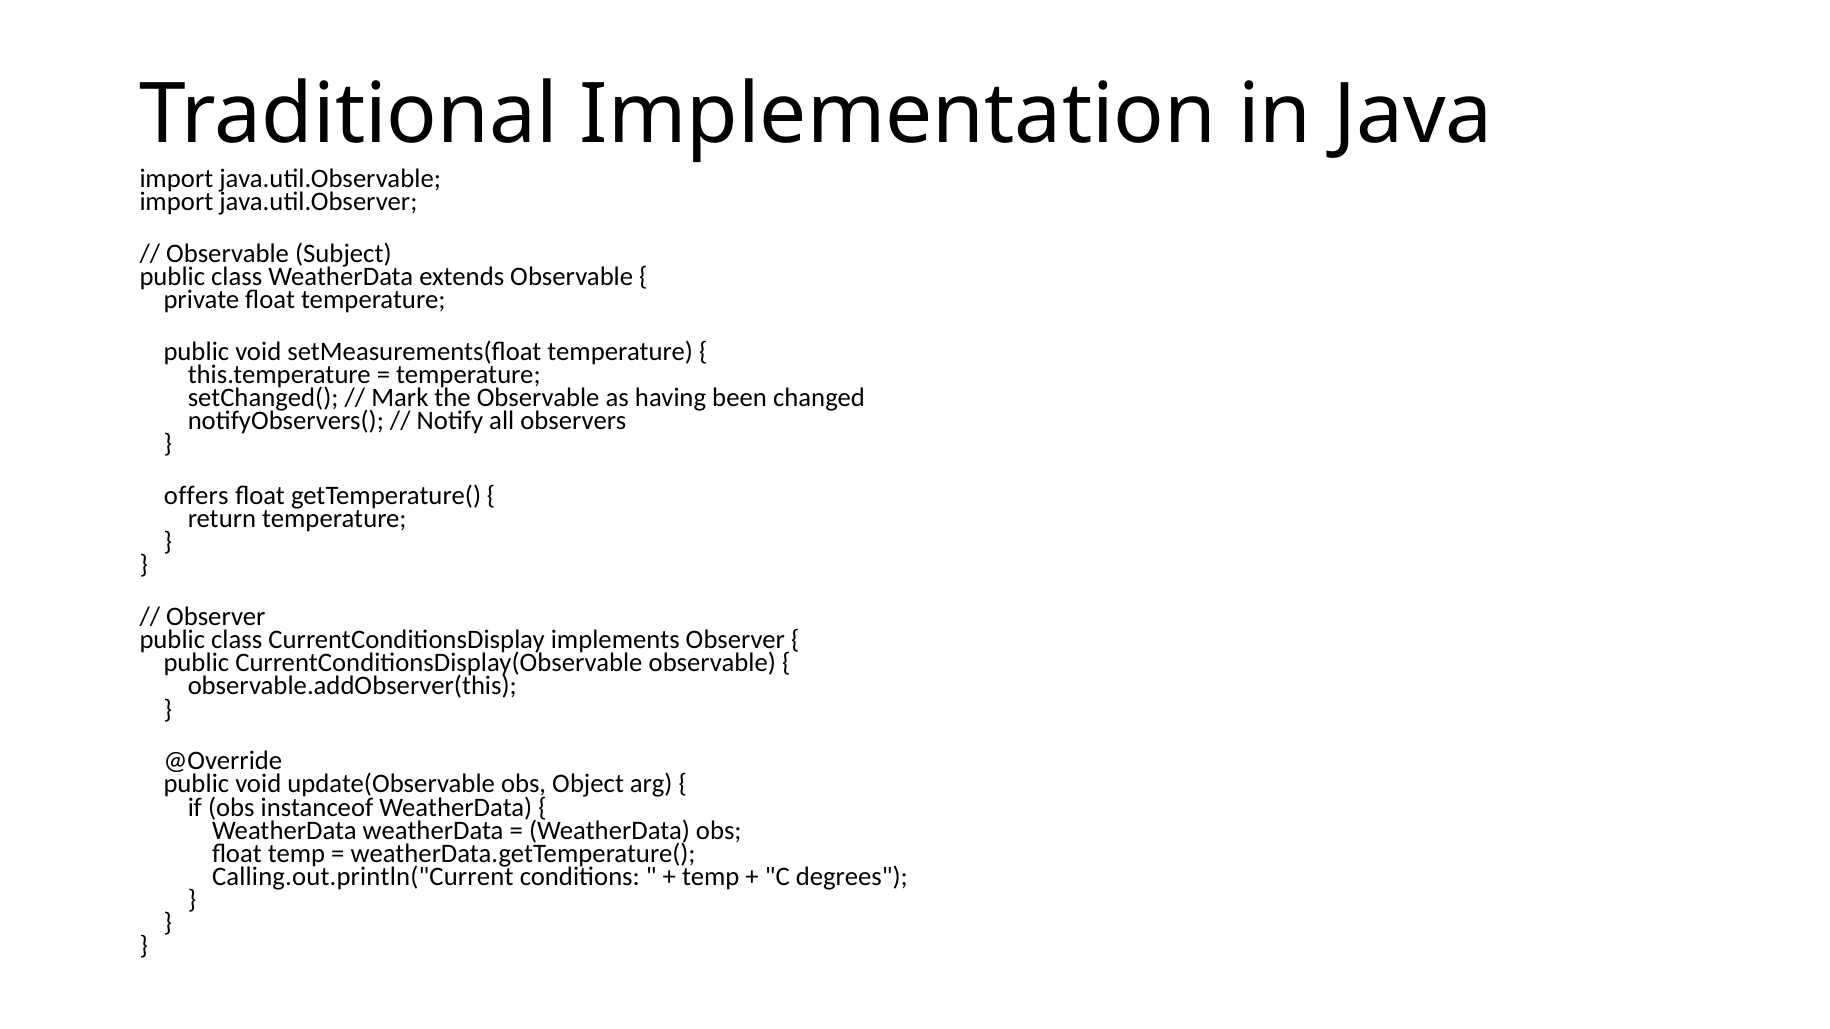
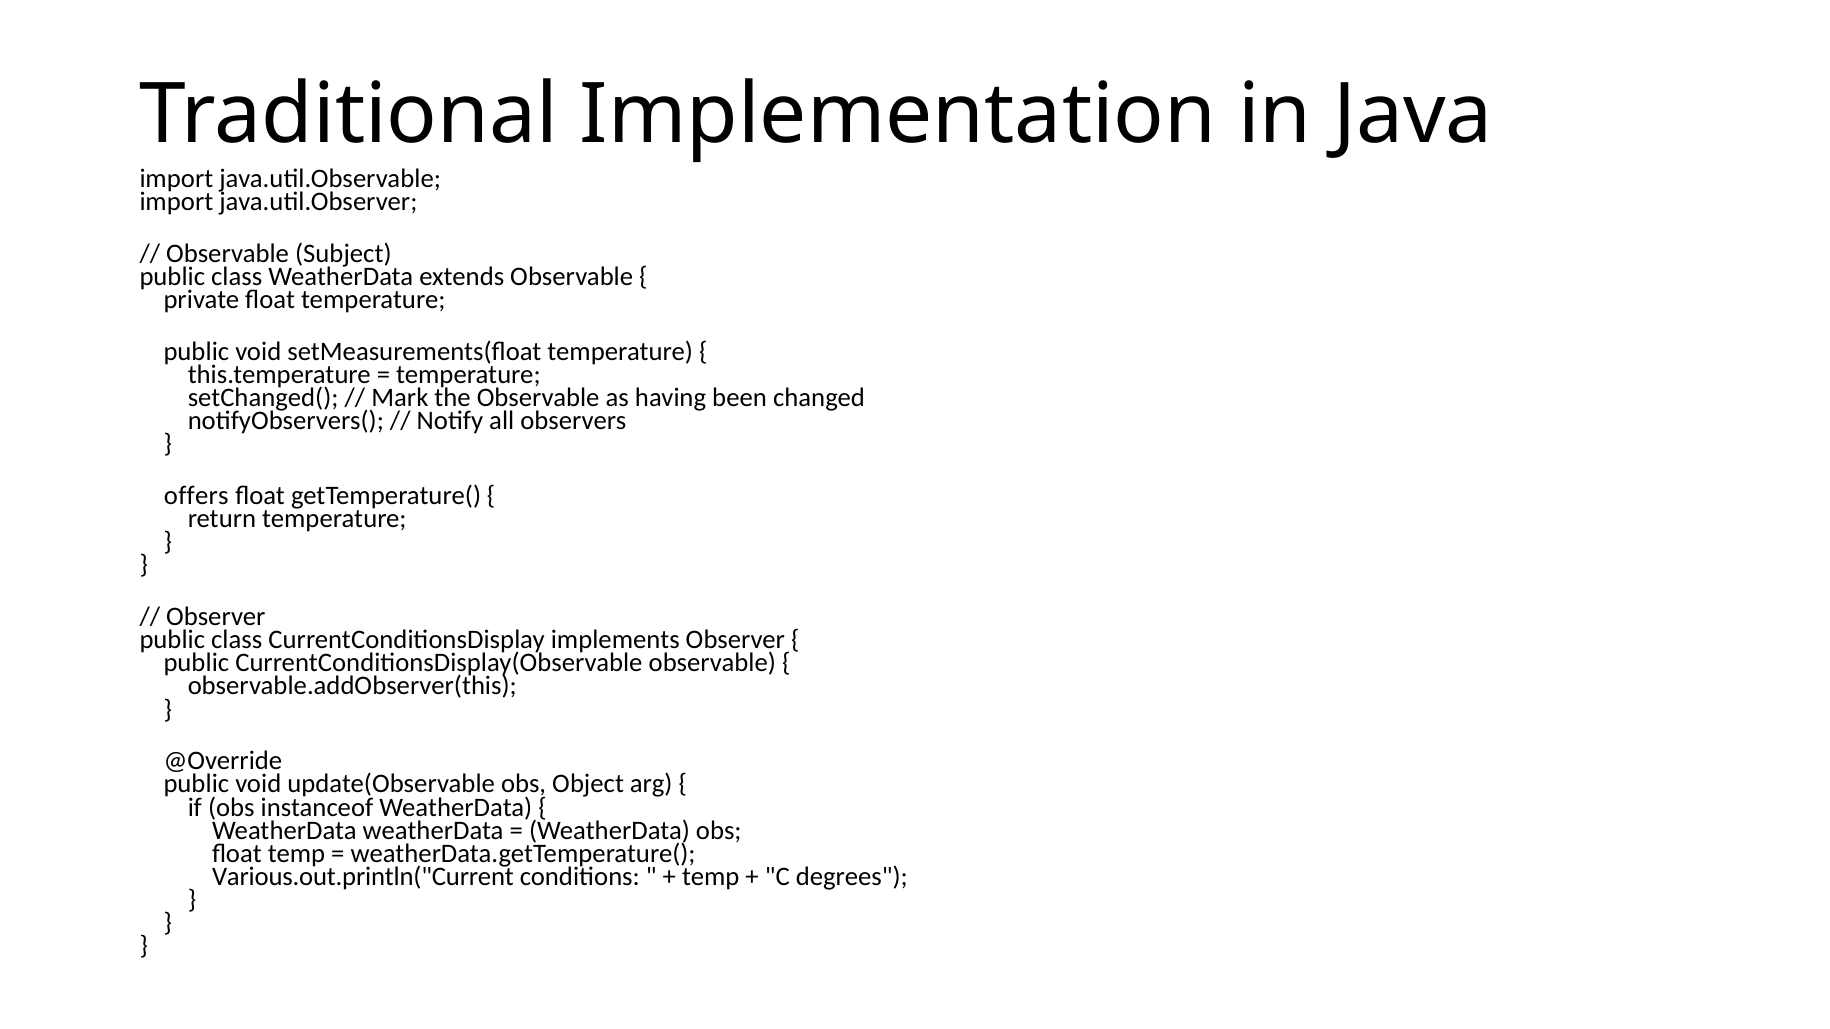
Calling.out.println("Current: Calling.out.println("Current -> Various.out.println("Current (363, 877)
